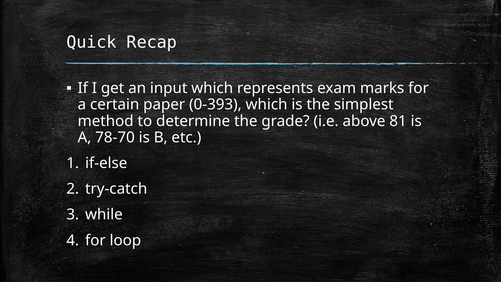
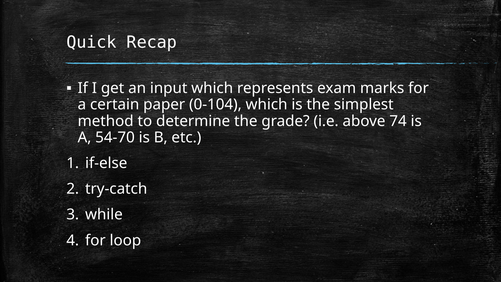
0-393: 0-393 -> 0-104 (215, 105)
81: 81 -> 74 (398, 121)
78-70: 78-70 -> 54-70 (115, 137)
